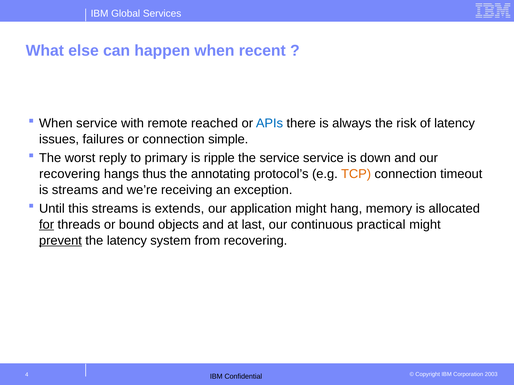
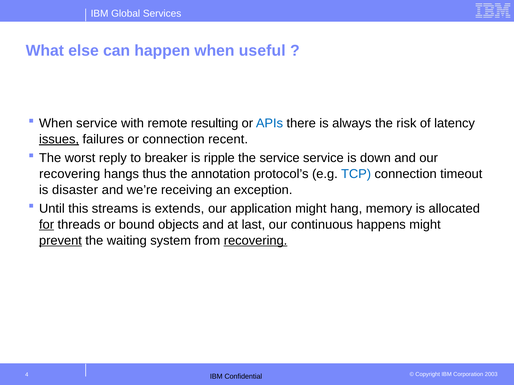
recent: recent -> useful (262, 51)
reached: reached -> resulting (215, 124)
issues underline: none -> present (59, 140)
simple: simple -> recent (228, 140)
primary: primary -> breaker (166, 158)
annotating: annotating -> annotation (221, 174)
TCP colour: orange -> blue (356, 174)
is streams: streams -> disaster (75, 190)
practical: practical -> happens (381, 225)
the latency: latency -> waiting (127, 241)
recovering underline: none -> present (256, 241)
